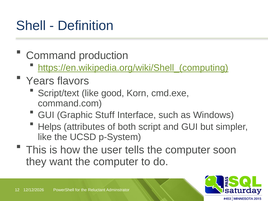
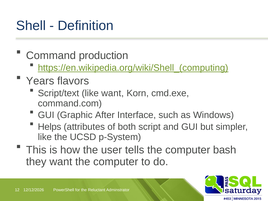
like good: good -> want (113, 93)
Stuff: Stuff -> After (105, 115)
soon: soon -> bash (225, 150)
